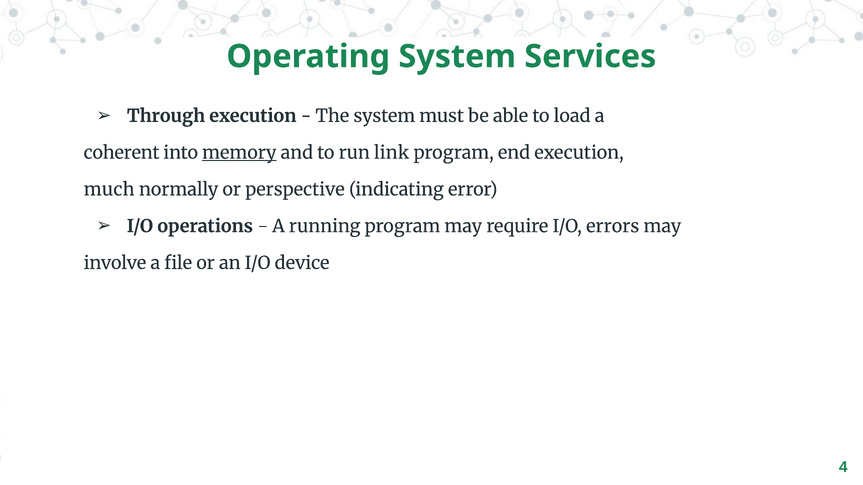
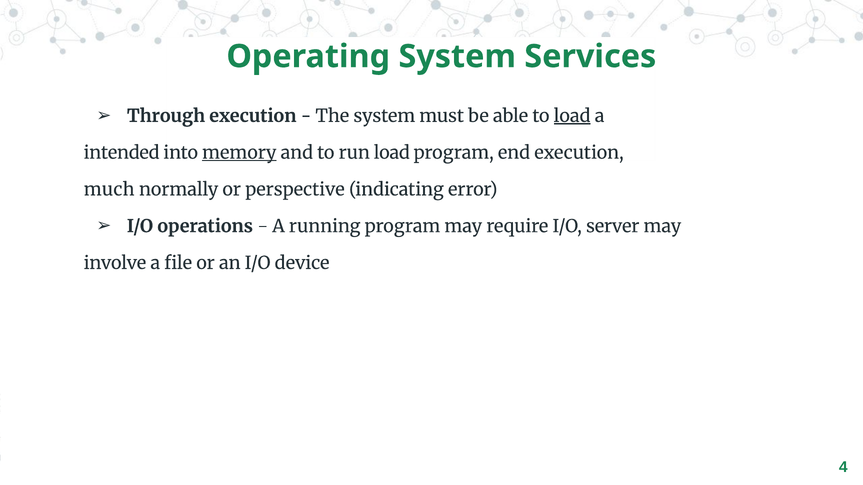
load underline: none -> present (572, 116)
coherent: coherent -> intended (122, 153)
run link: link -> load (392, 153)
errors: errors -> server (613, 227)
